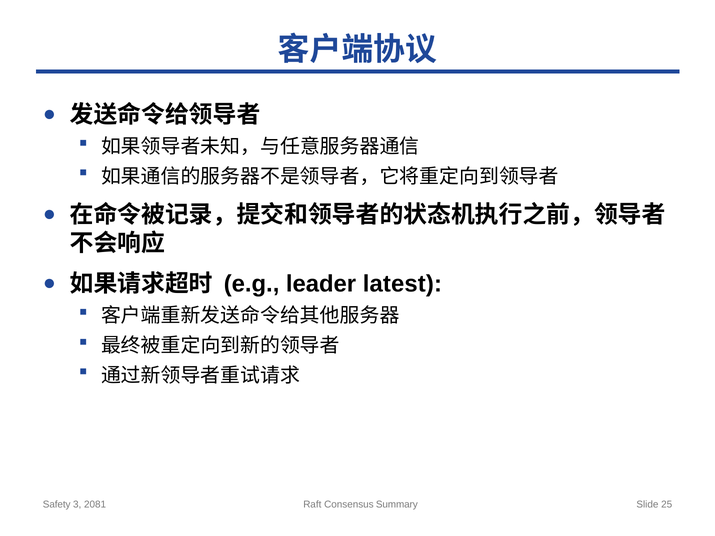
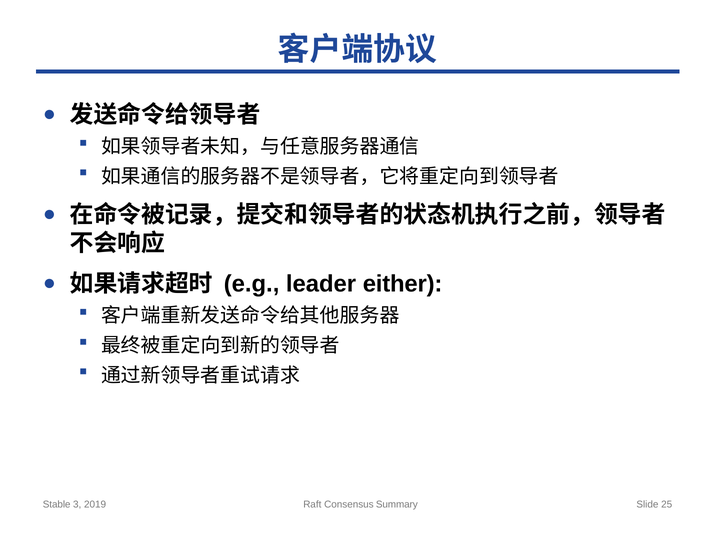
latest: latest -> either (403, 284)
Safety: Safety -> Stable (57, 505)
2081: 2081 -> 2019 (95, 505)
